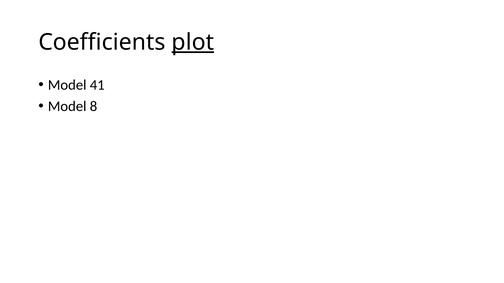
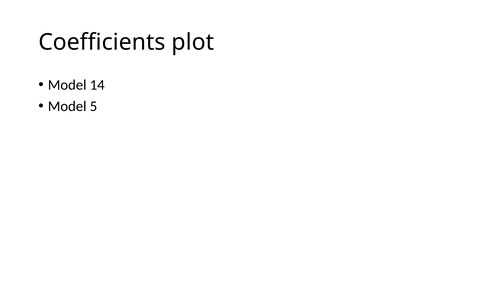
plot underline: present -> none (193, 42)
41: 41 -> 14 (97, 85)
8: 8 -> 5 (94, 106)
